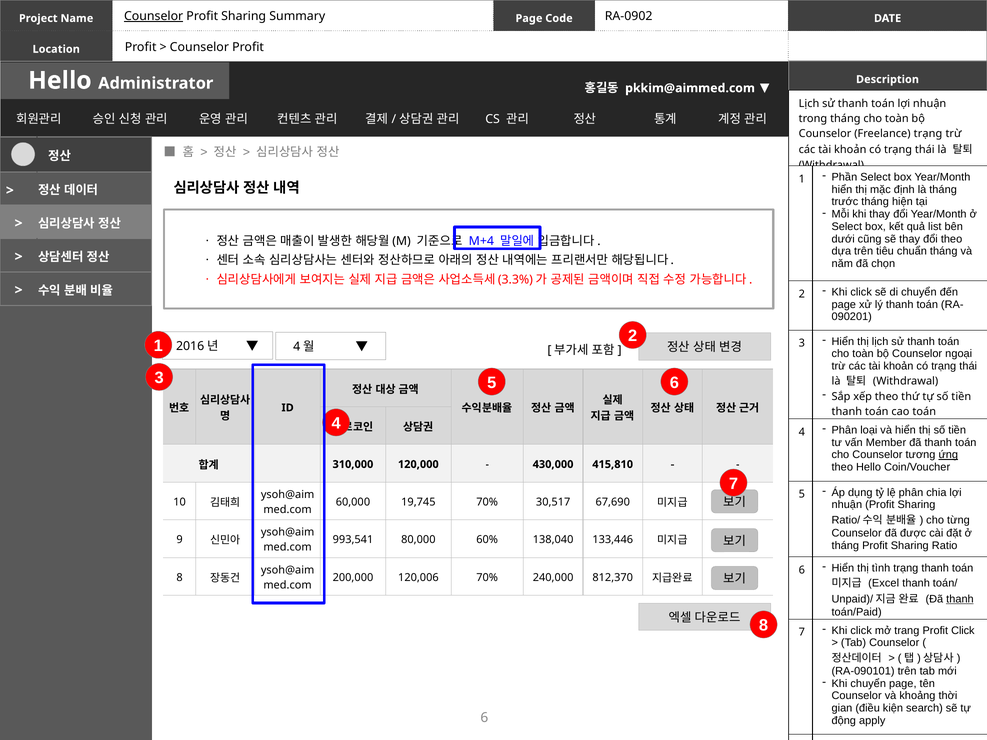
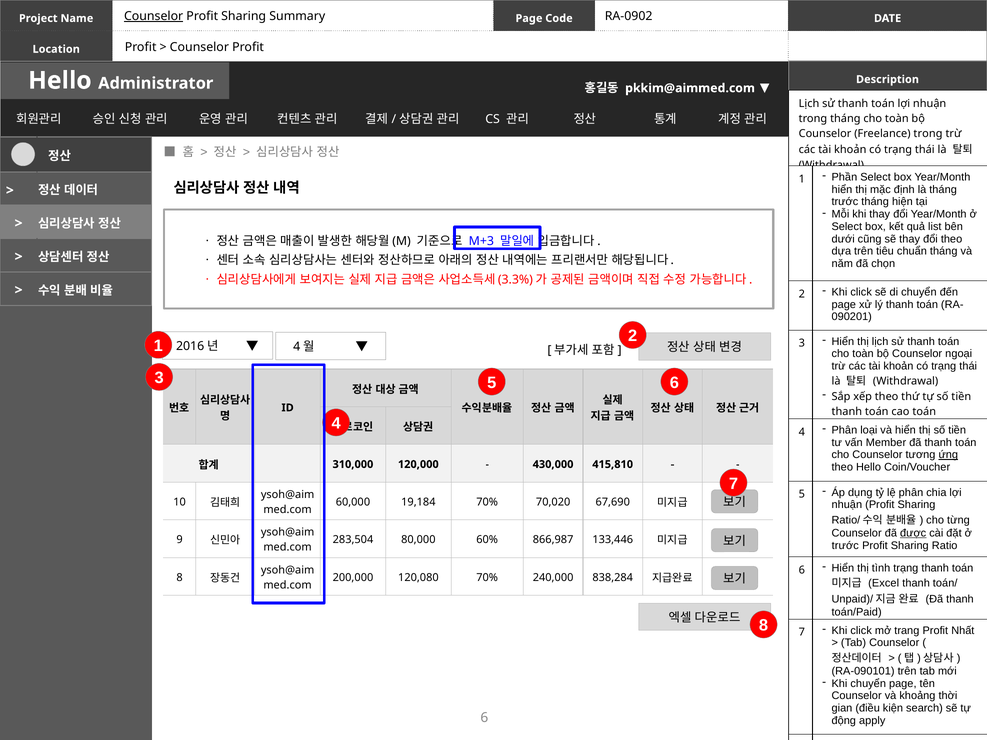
Freelance trạng: trạng -> trong (928, 134)
M+4: M+4 -> M+3 (481, 241)
19,745: 19,745 -> 19,184 (418, 502)
30,517: 30,517 -> 70,020 (553, 502)
được underline: none -> present (913, 533)
993,541: 993,541 -> 283,504 (353, 540)
138,040: 138,040 -> 866,987 (553, 540)
tháng: tháng -> trước (845, 546)
120,006: 120,006 -> 120,080 (418, 578)
812,370: 812,370 -> 838,284 (613, 578)
thanh underline: present -> none (960, 599)
Profit Click: Click -> Nhất (963, 631)
